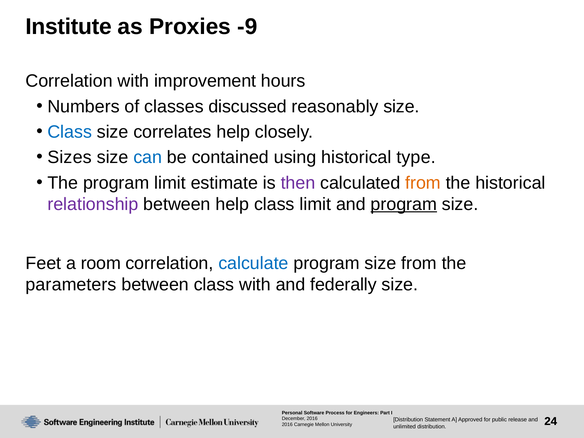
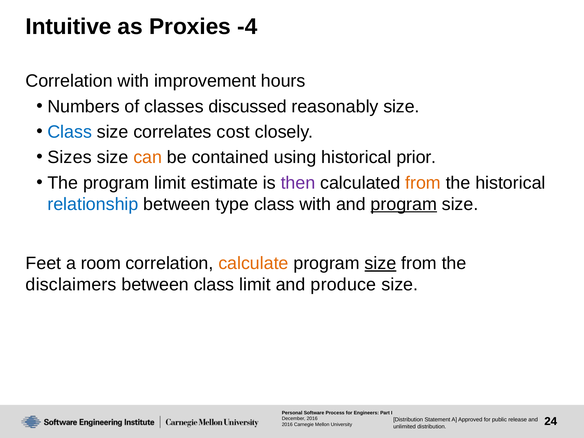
Institute: Institute -> Intuitive (69, 27)
-9: -9 -> -4 (247, 27)
correlates help: help -> cost (233, 132)
can colour: blue -> orange (148, 157)
type: type -> prior (416, 157)
relationship colour: purple -> blue (93, 204)
between help: help -> type (232, 204)
class limit: limit -> with (315, 204)
calculate colour: blue -> orange (253, 263)
size underline: none -> present (380, 263)
parameters: parameters -> disclaimers (71, 285)
class with: with -> limit (255, 285)
federally: federally -> produce (343, 285)
